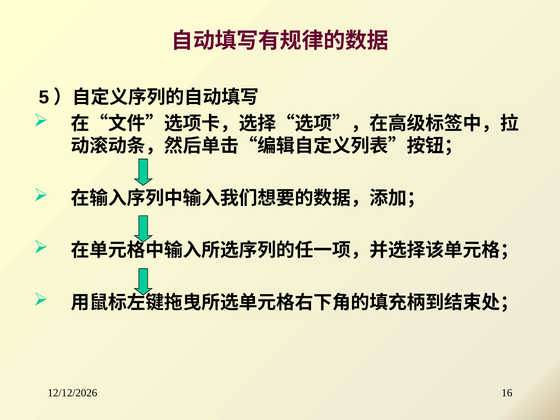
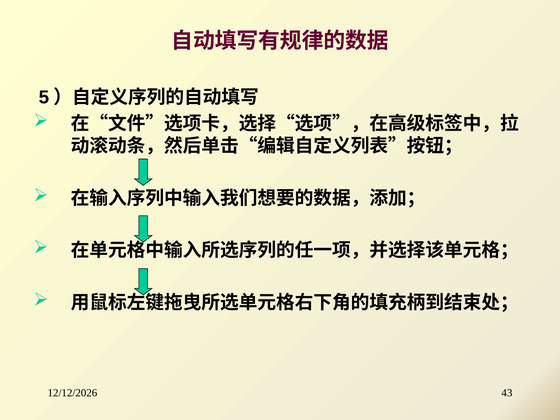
16: 16 -> 43 (507, 393)
